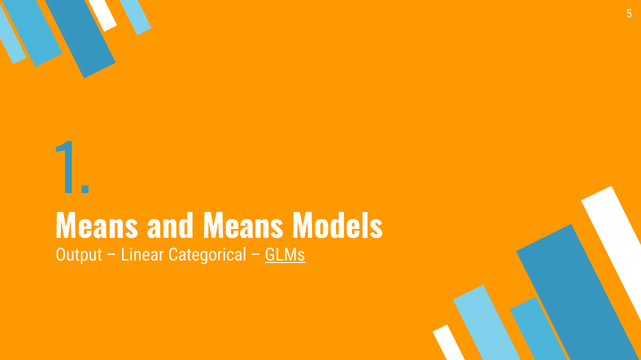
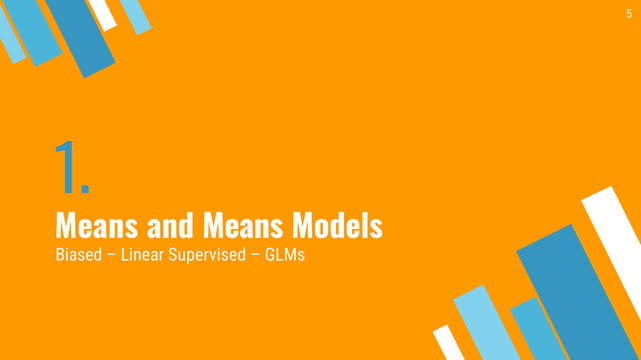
Output: Output -> Biased (79, 255)
Categorical: Categorical -> Supervised (207, 255)
GLMs underline: present -> none (285, 255)
